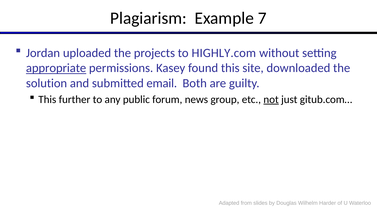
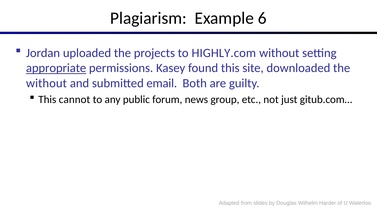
7: 7 -> 6 (262, 18)
solution: solution -> without (46, 83)
further: further -> cannot (74, 99)
not underline: present -> none (271, 99)
